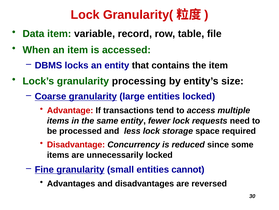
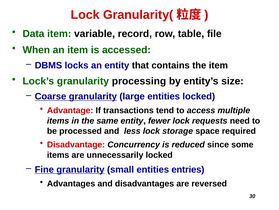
cannot: cannot -> entries (188, 169)
